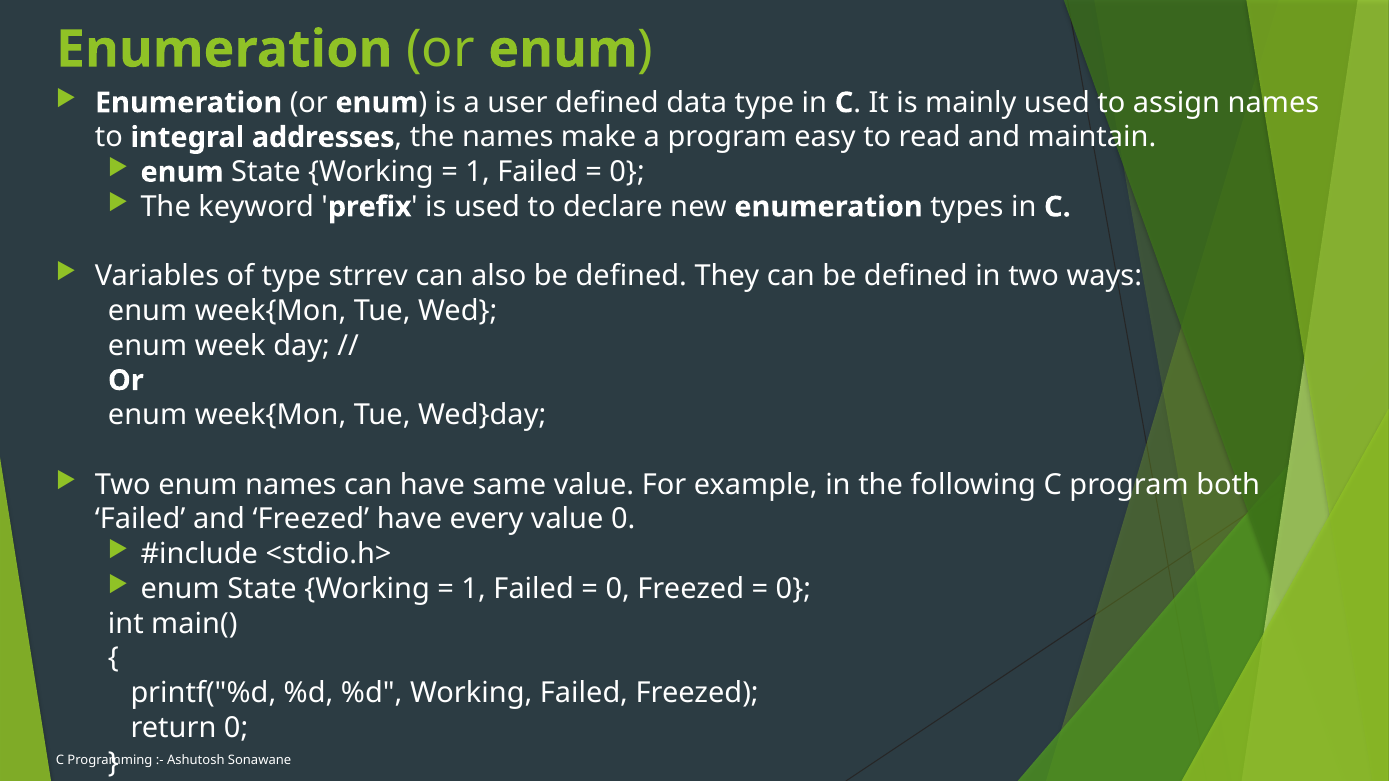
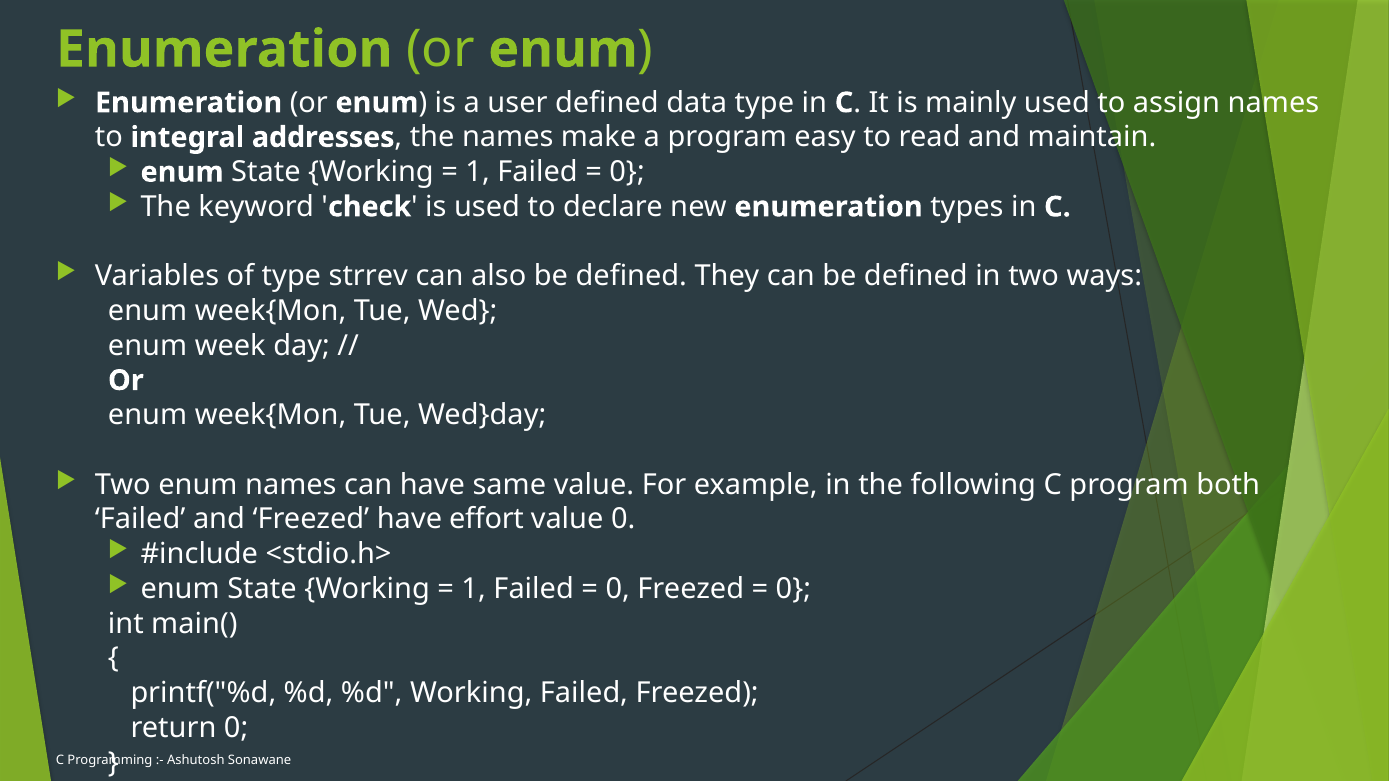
prefix: prefix -> check (370, 207)
every: every -> effort (487, 520)
